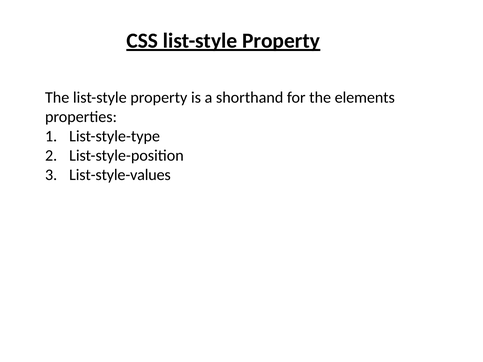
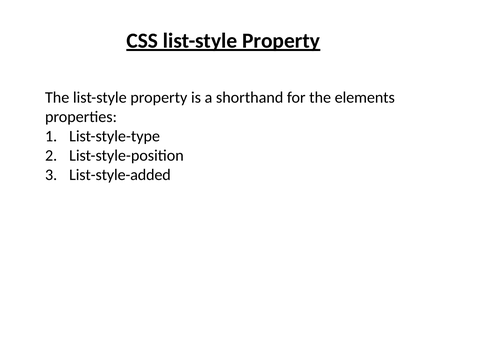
List-style-values: List-style-values -> List-style-added (120, 175)
